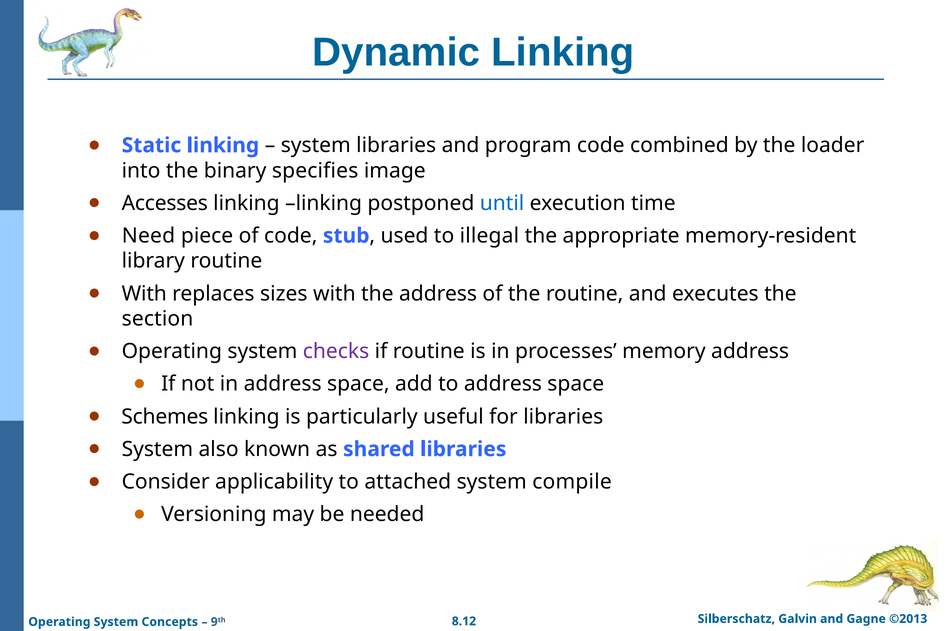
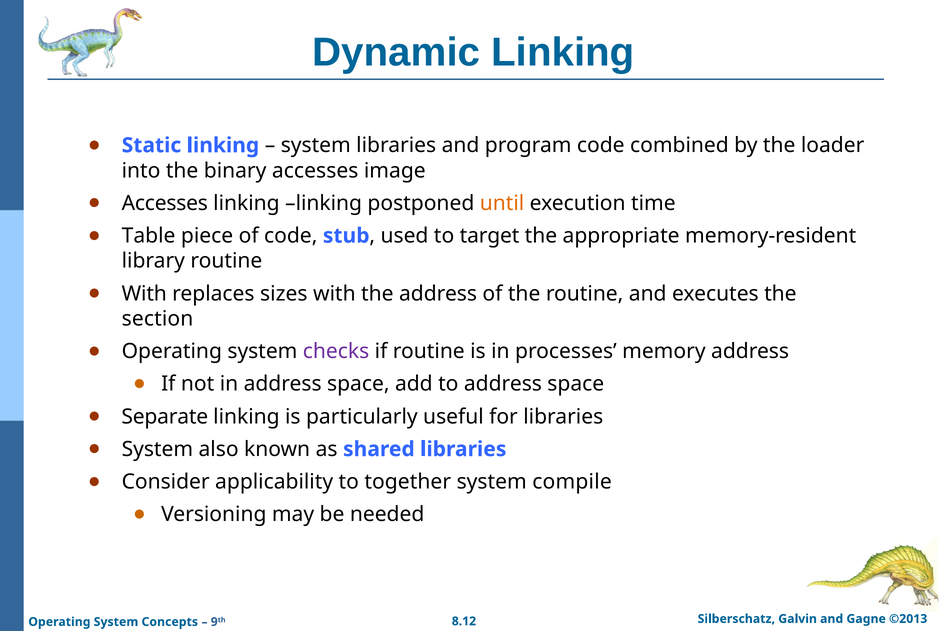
binary specifies: specifies -> accesses (315, 171)
until colour: blue -> orange (502, 203)
Need: Need -> Table (149, 236)
illegal: illegal -> target (490, 236)
Schemes: Schemes -> Separate (165, 417)
attached: attached -> together (408, 482)
